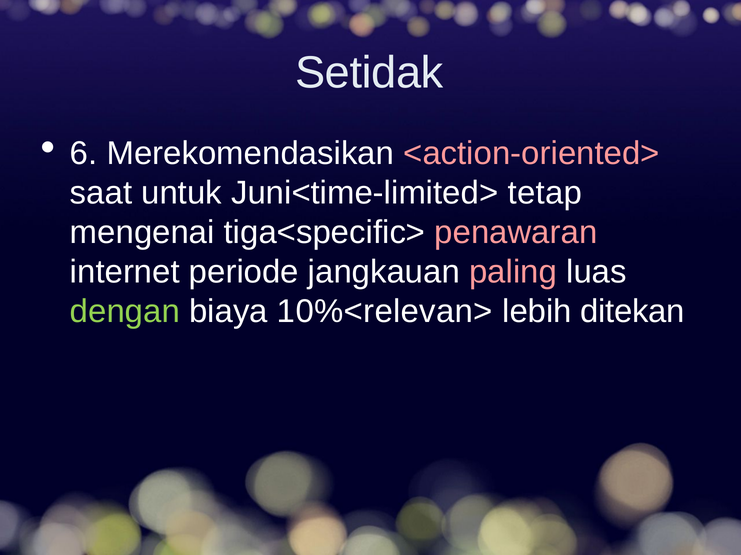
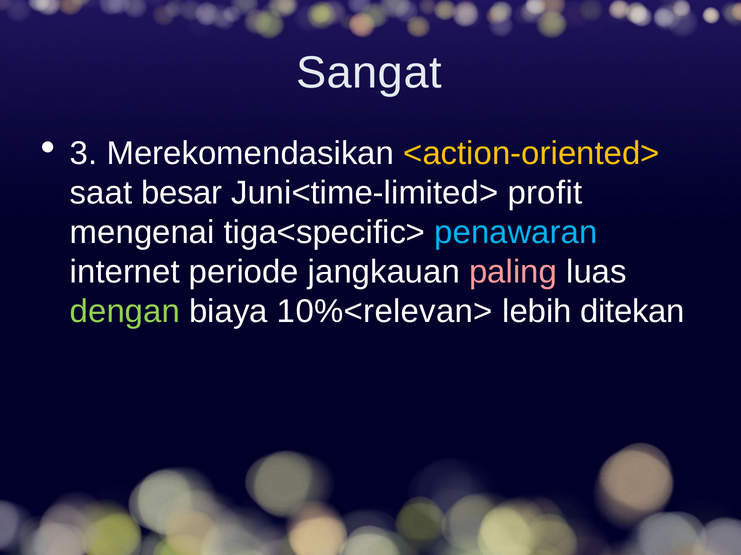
Setidak: Setidak -> Sangat (369, 73)
6: 6 -> 3 (84, 154)
<action-oriented> colour: pink -> yellow (532, 154)
untuk: untuk -> besar (182, 193)
tetap: tetap -> profit (545, 193)
penawaran colour: pink -> light blue (516, 233)
